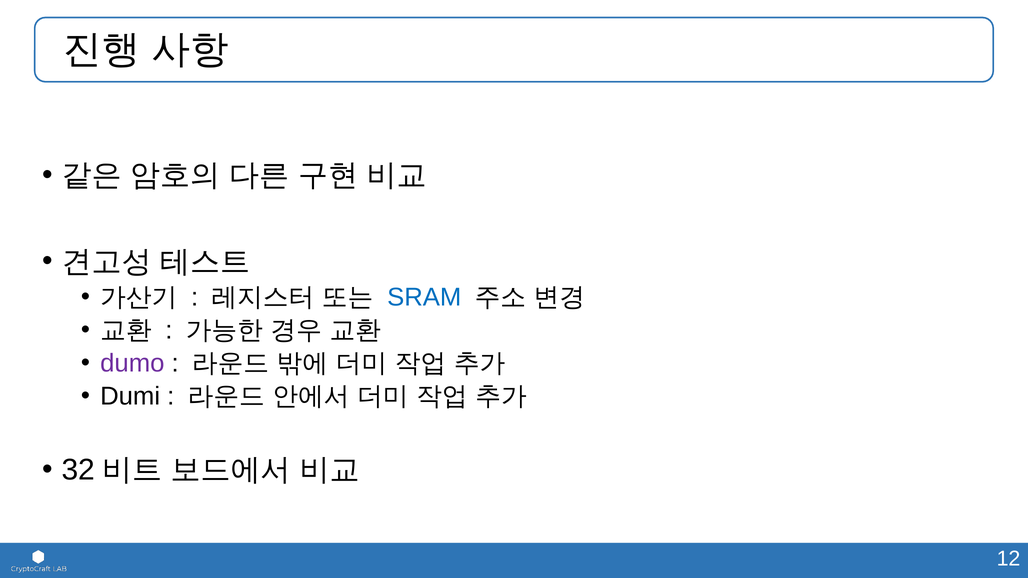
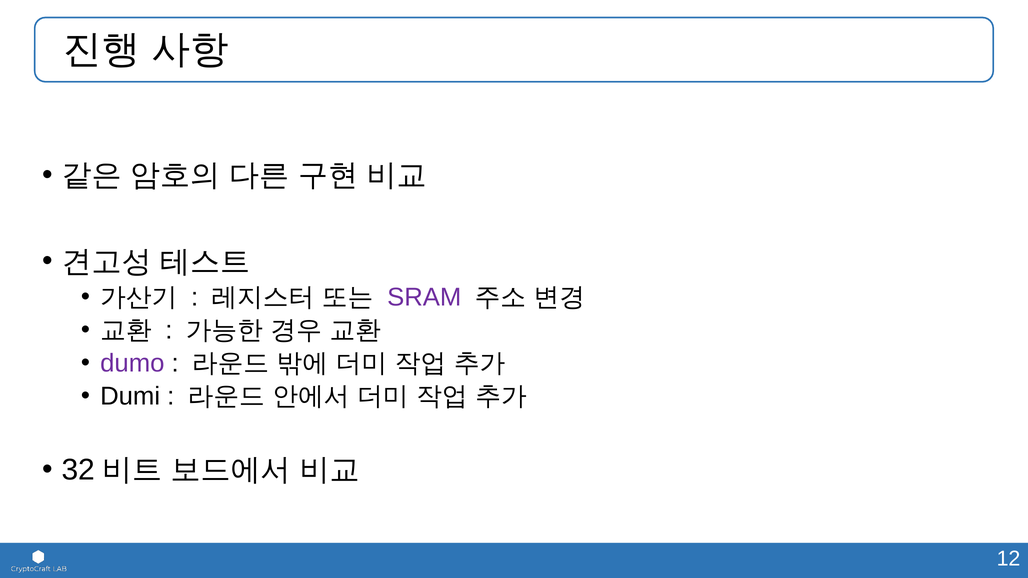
SRAM colour: blue -> purple (424, 297)
